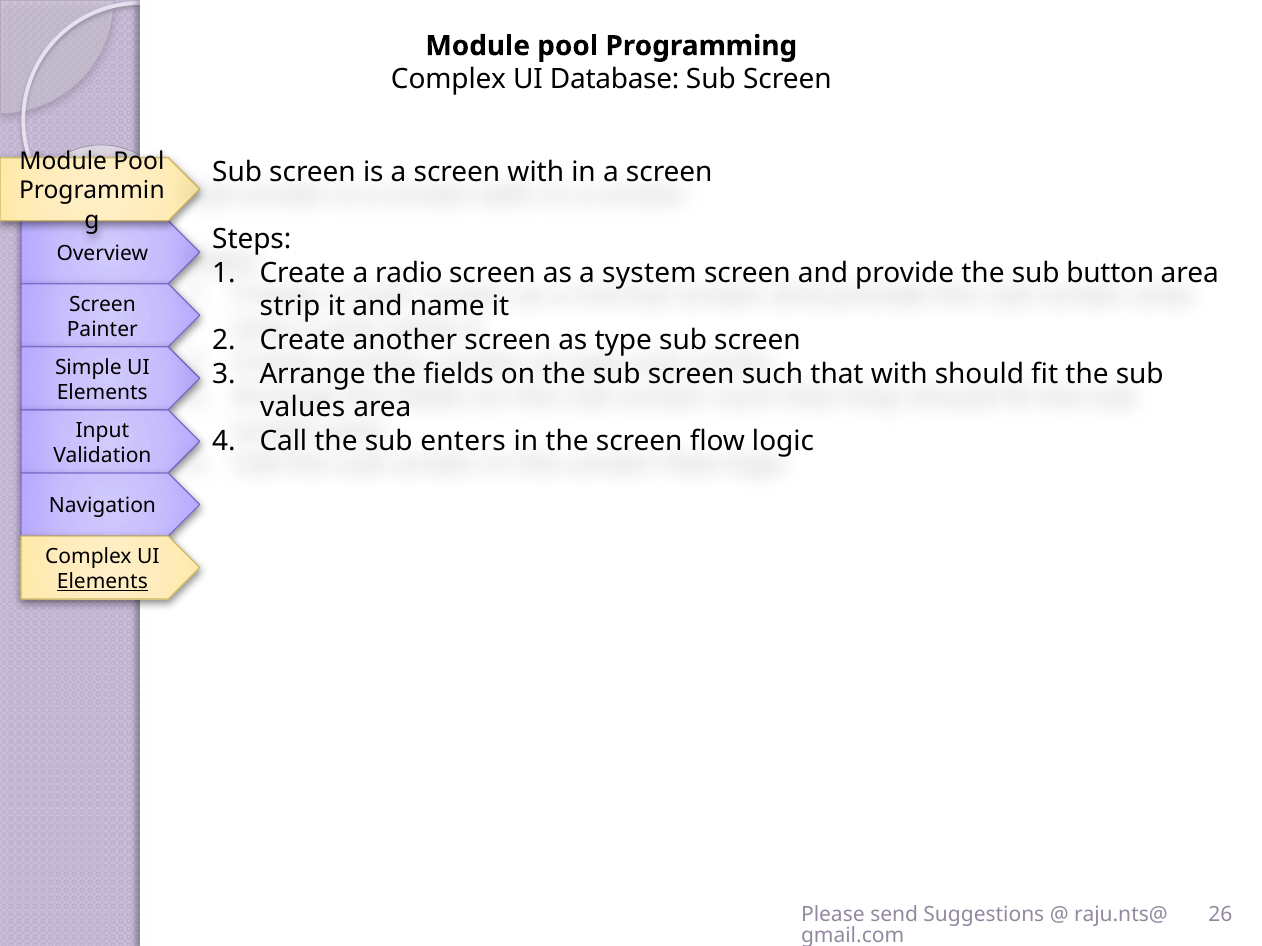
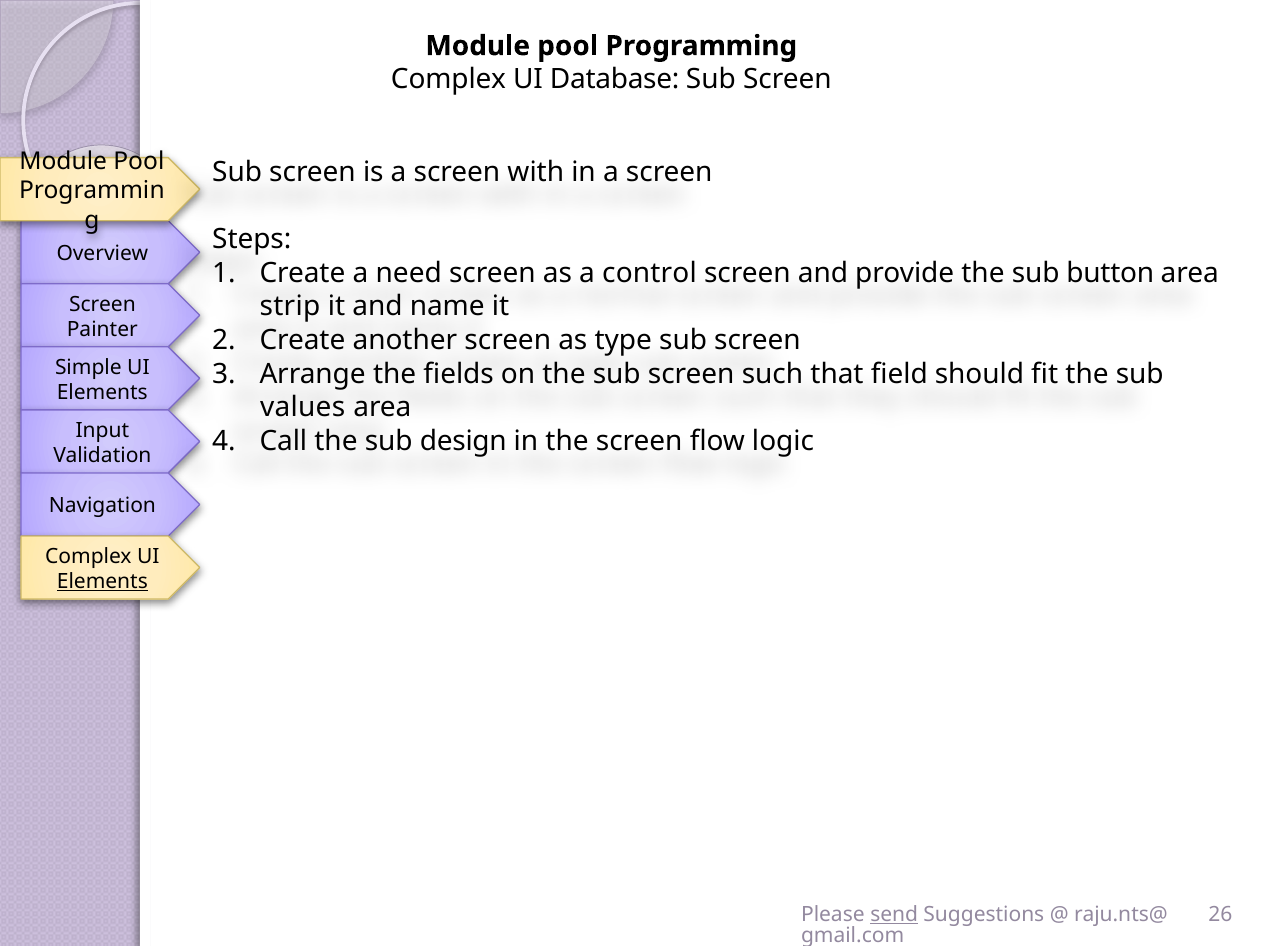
radio: radio -> need (409, 273)
system: system -> control (649, 273)
that with: with -> field (899, 374)
enters: enters -> design (463, 441)
send underline: none -> present (894, 915)
